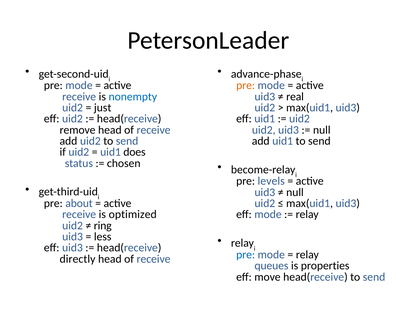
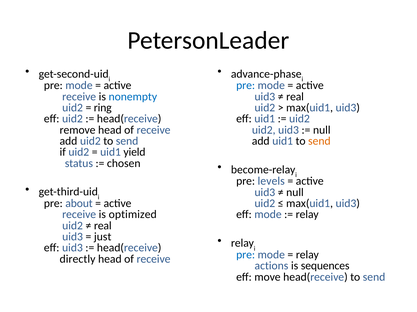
pre colour: orange -> blue (246, 86)
just: just -> ring (103, 108)
send colour: black -> orange (319, 141)
does: does -> yield (134, 152)
ring: ring -> real (103, 226)
less: less -> just (103, 237)
queues: queues -> actions (271, 266)
properties: properties -> sequences (325, 266)
